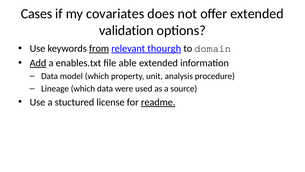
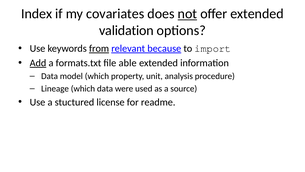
Cases: Cases -> Index (37, 14)
not underline: none -> present (187, 14)
thourgh: thourgh -> because (164, 48)
domain: domain -> import (213, 48)
enables.txt: enables.txt -> formats.txt (78, 63)
readme underline: present -> none (158, 102)
